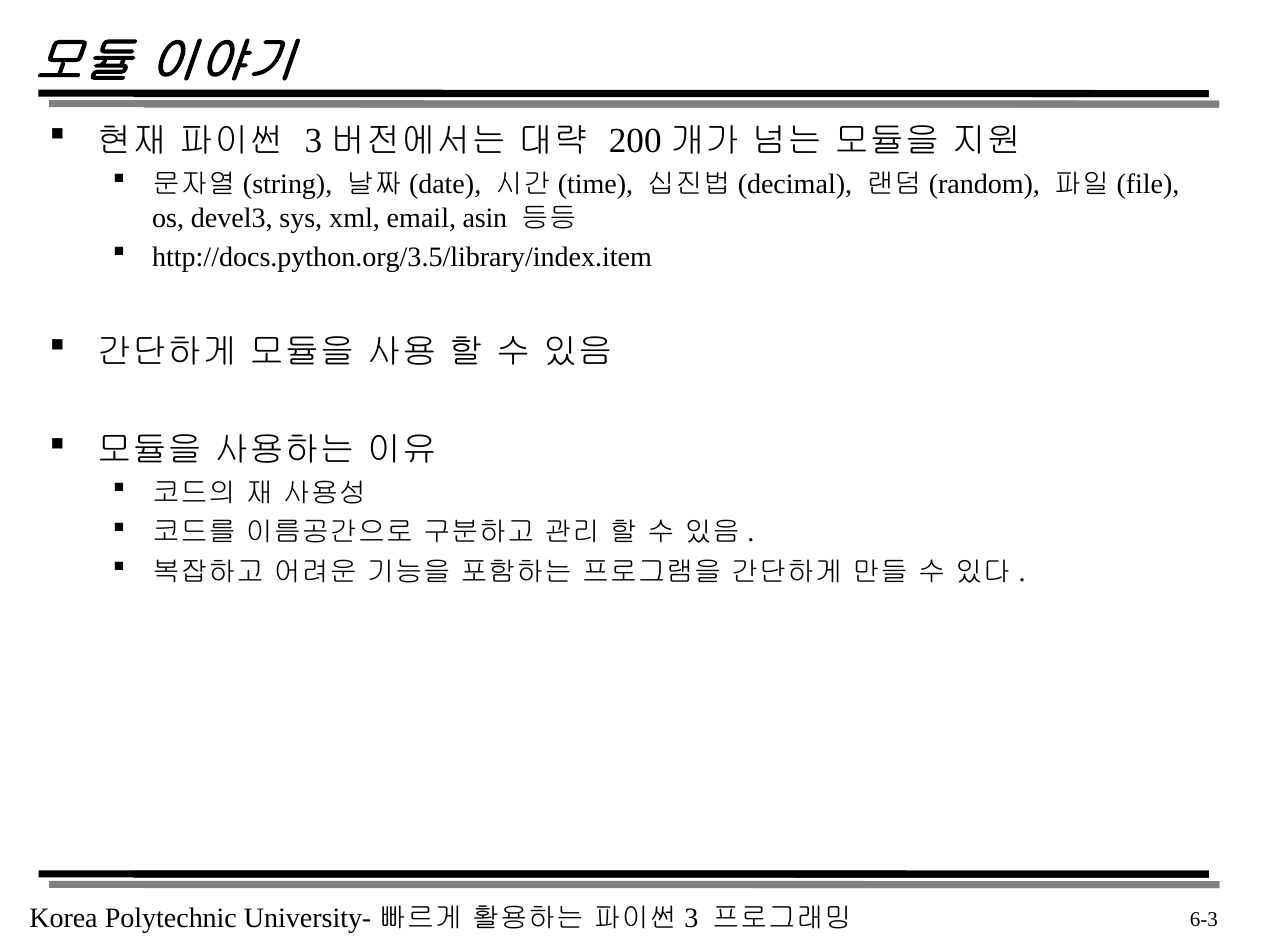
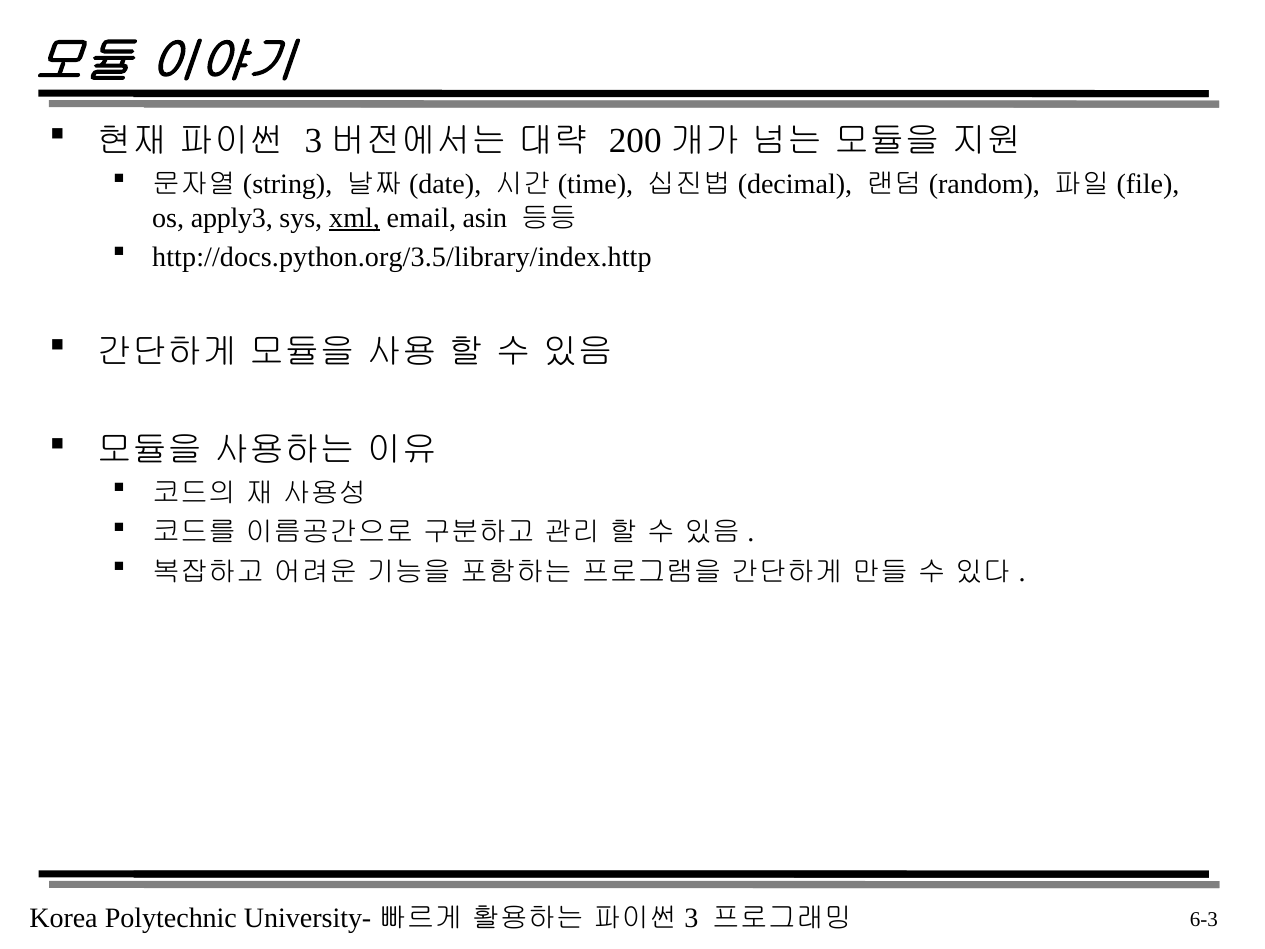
devel3: devel3 -> apply3 (232, 218)
xml underline: none -> present (355, 218)
http://docs.python.org/3.5/library/index.item: http://docs.python.org/3.5/library/index.item -> http://docs.python.org/3.5/library/index.http (402, 257)
